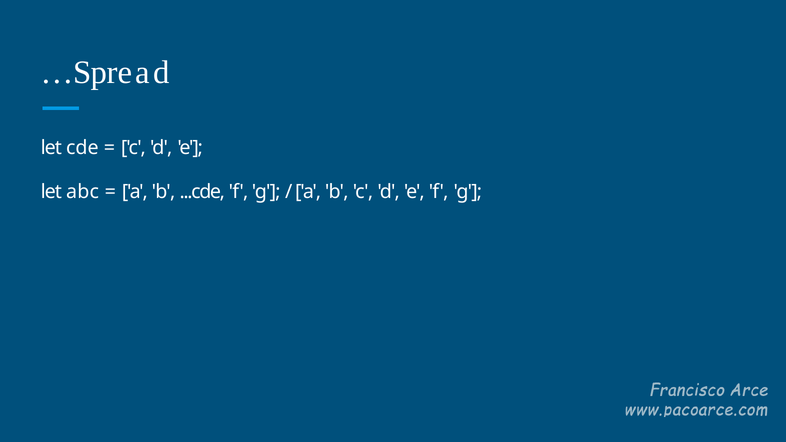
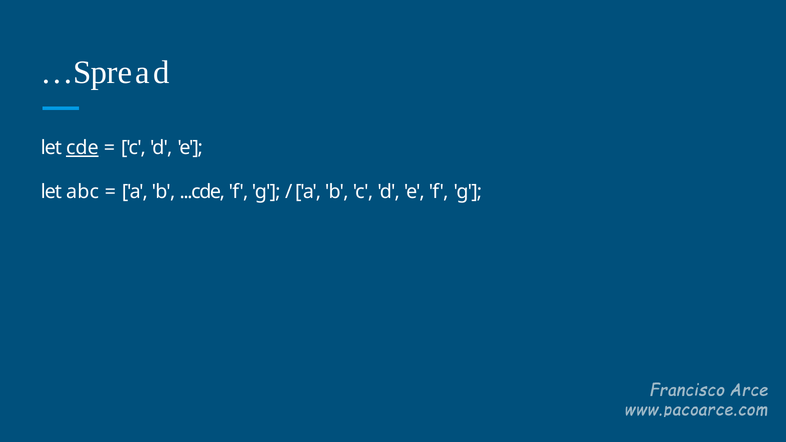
cde underline: none -> present (82, 148)
